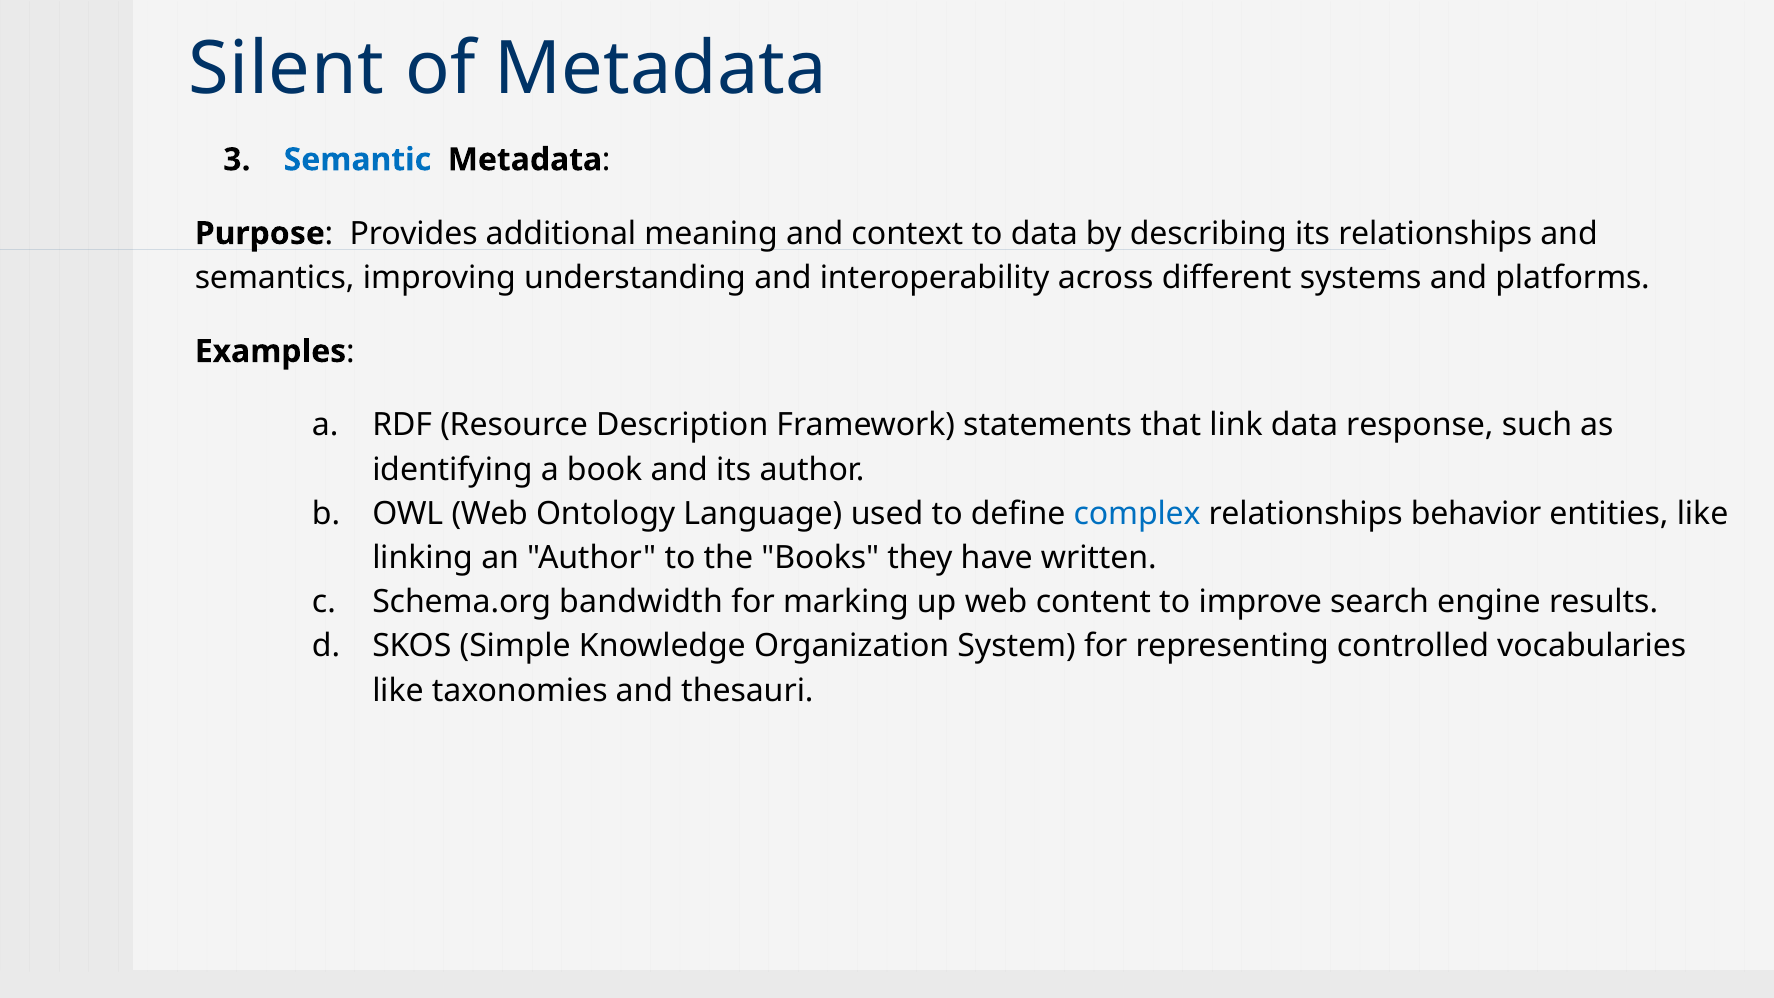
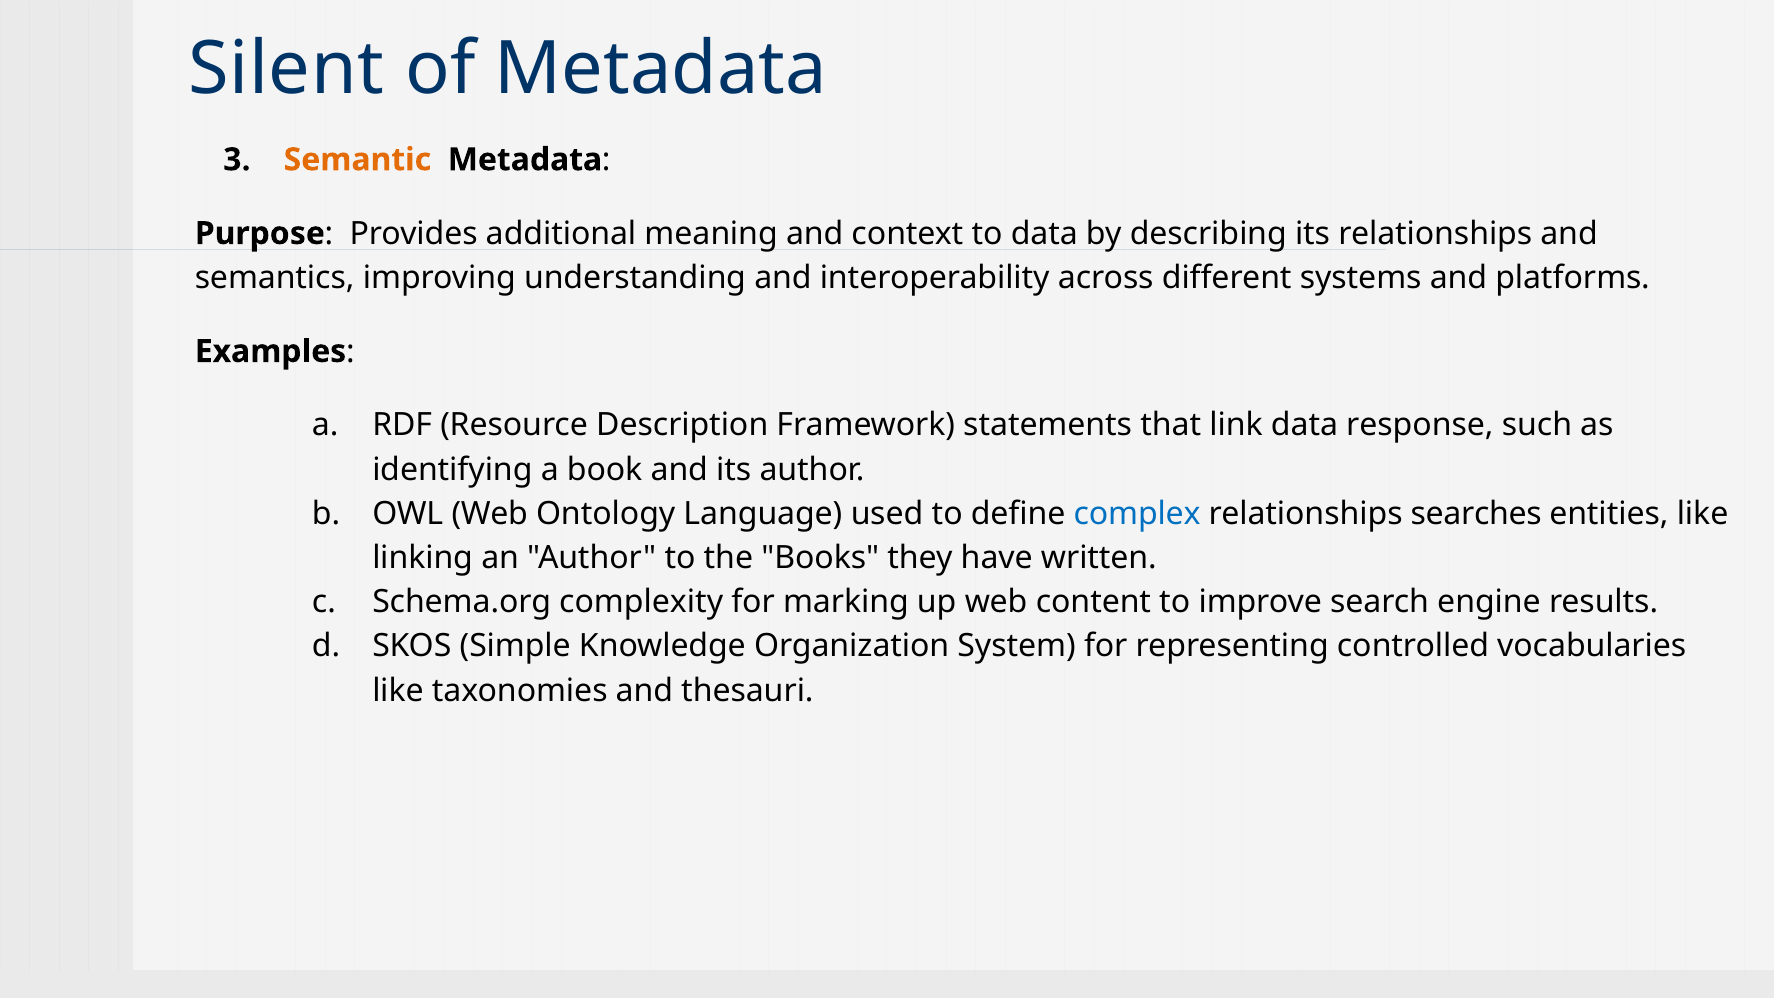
Semantic colour: blue -> orange (357, 160)
behavior: behavior -> searches (1476, 514)
bandwidth: bandwidth -> complexity (641, 602)
